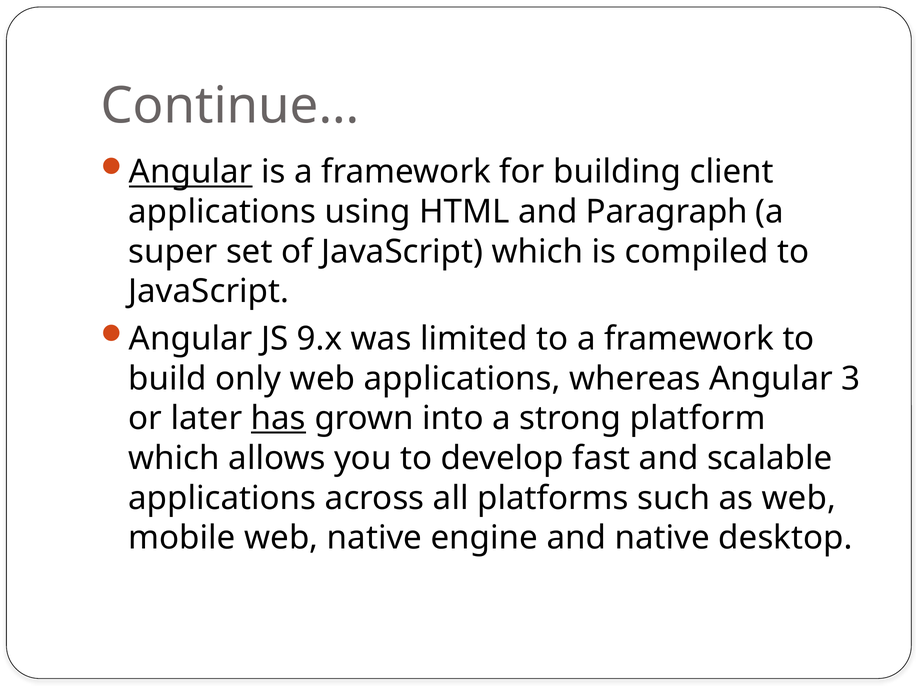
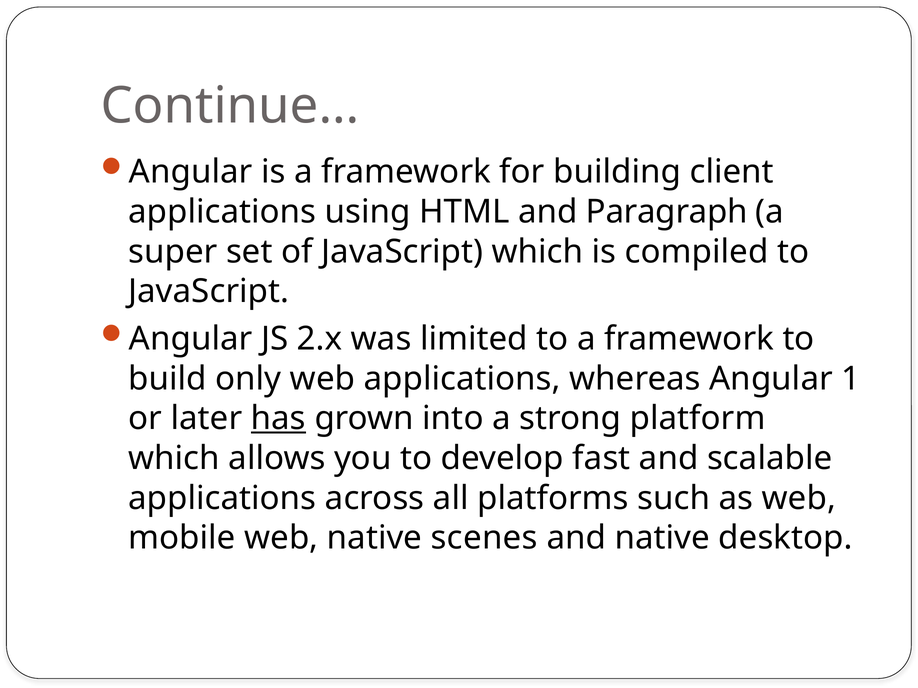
Angular underline: present -> none (191, 172)
9.x: 9.x -> 2.x (319, 339)
3: 3 -> 1 (851, 379)
engine: engine -> scenes (484, 538)
